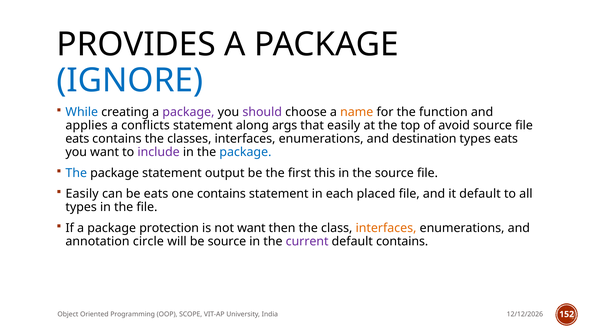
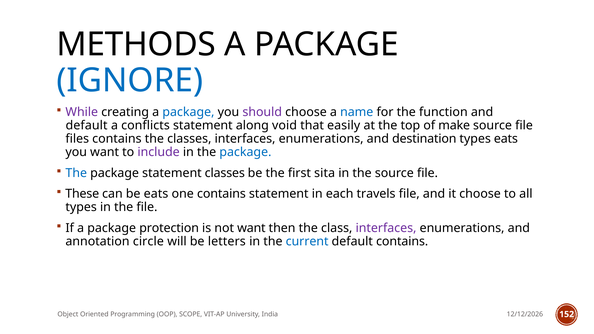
PROVIDES: PROVIDES -> METHODS (136, 45)
While colour: blue -> purple (82, 112)
package colour: purple -> blue (188, 112)
name colour: orange -> blue (357, 112)
applies: applies -> default (87, 126)
args: args -> void (285, 126)
avoid: avoid -> make (454, 126)
eats: eats -> files (77, 139)
statement output: output -> classes (225, 173)
this: this -> sita (325, 173)
Easily: Easily -> These (82, 194)
placed: placed -> travels (376, 194)
it default: default -> choose (480, 194)
interfaces colour: orange -> purple (386, 228)
be source: source -> letters (227, 241)
current colour: purple -> blue (307, 241)
